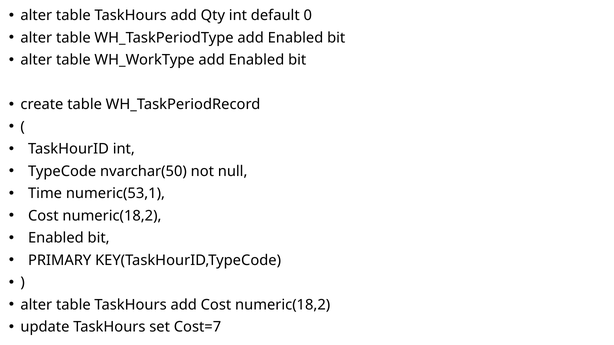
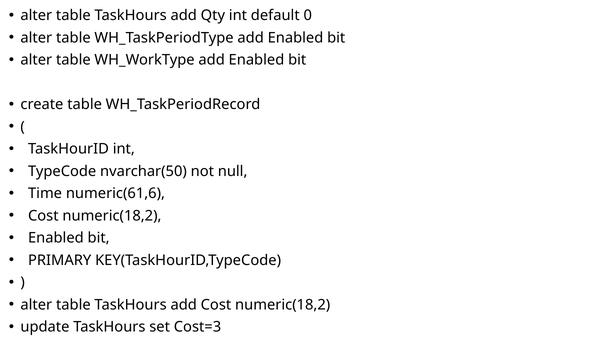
numeric(53,1: numeric(53,1 -> numeric(61,6 (115, 194)
Cost=7: Cost=7 -> Cost=3 (197, 327)
